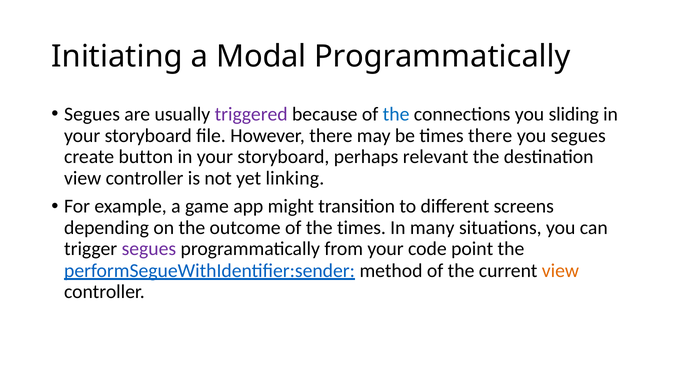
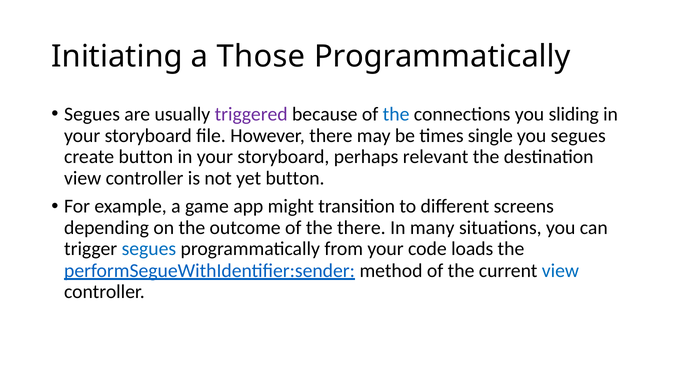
Modal: Modal -> Those (261, 57)
times there: there -> single (490, 135)
yet linking: linking -> button (295, 178)
the times: times -> there (361, 227)
segues colour: purple -> blue (149, 249)
point: point -> loads (472, 249)
view colour: orange -> blue (560, 270)
